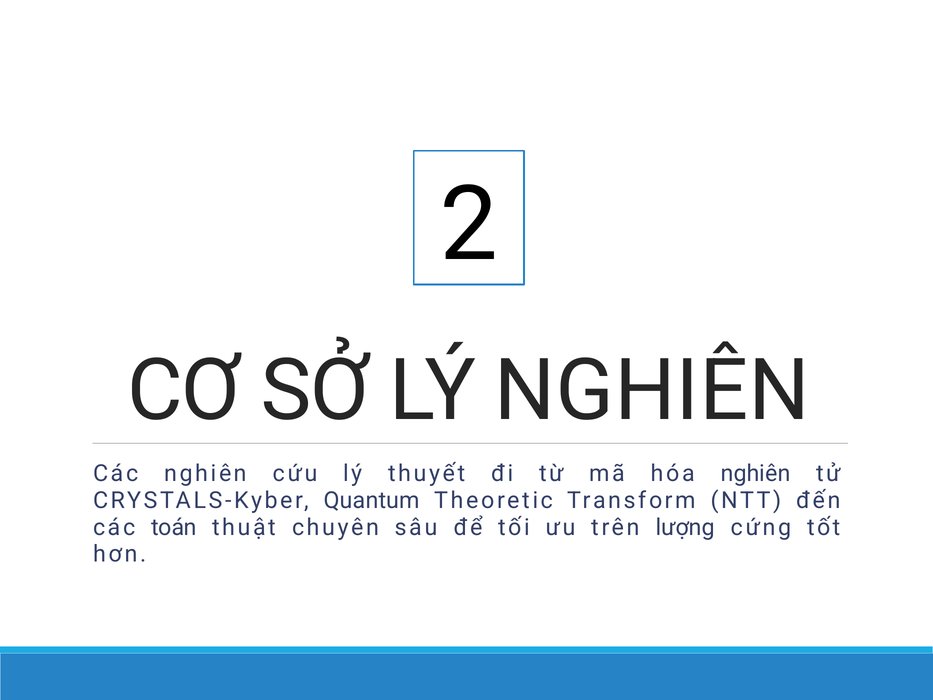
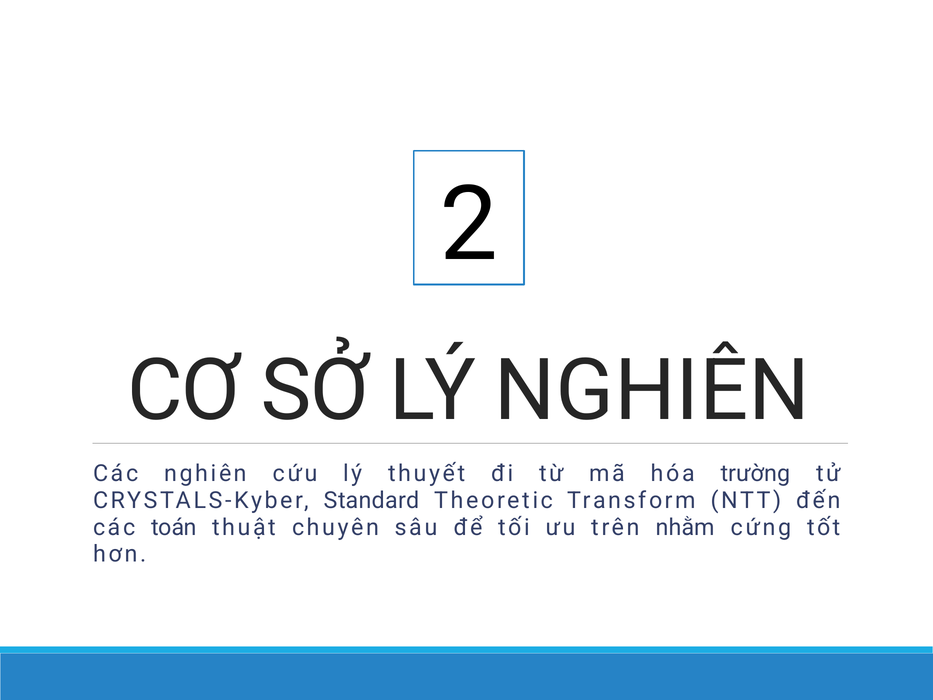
hóa nghiên: nghiên -> trường (755, 474)
Quantum: Quantum -> Standard (372, 500)
lượng: lượng -> nhằm (685, 527)
